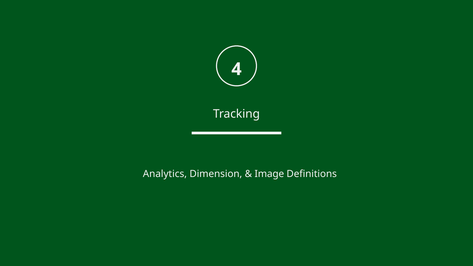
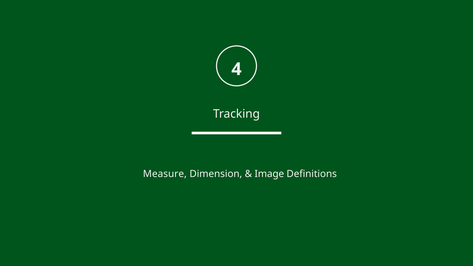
Analytics: Analytics -> Measure (165, 174)
